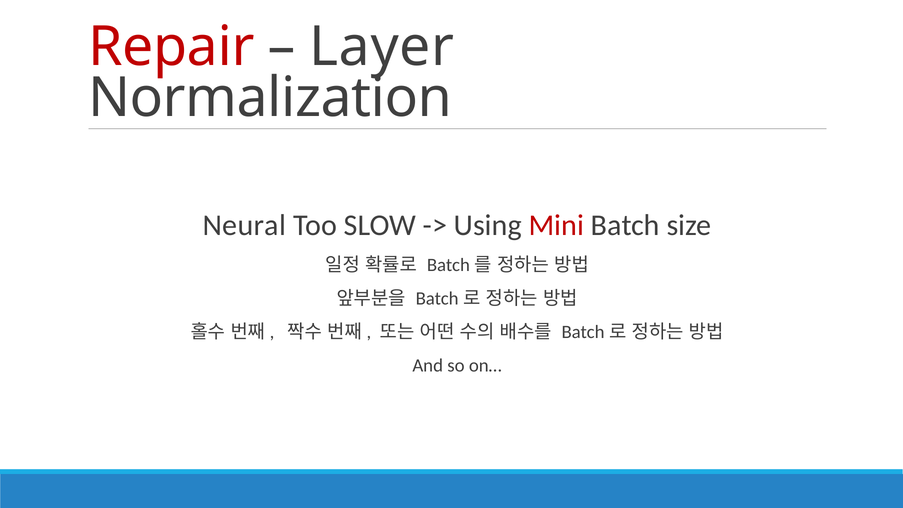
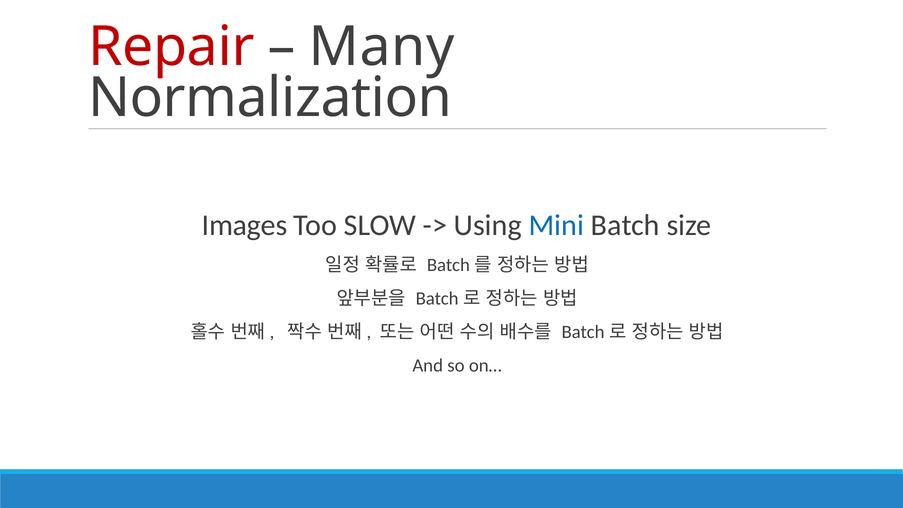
Layer: Layer -> Many (382, 47)
Neural: Neural -> Images (245, 225)
Mini colour: red -> blue (556, 225)
